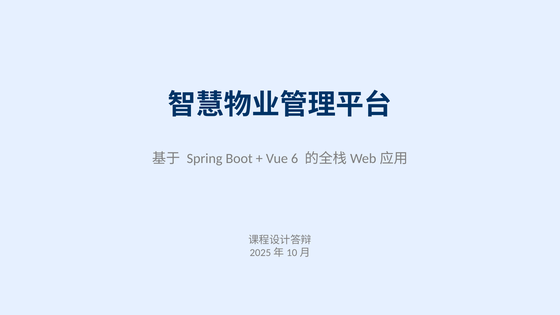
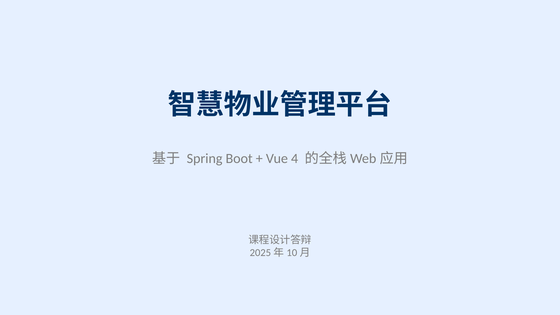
6: 6 -> 4 (295, 158)
